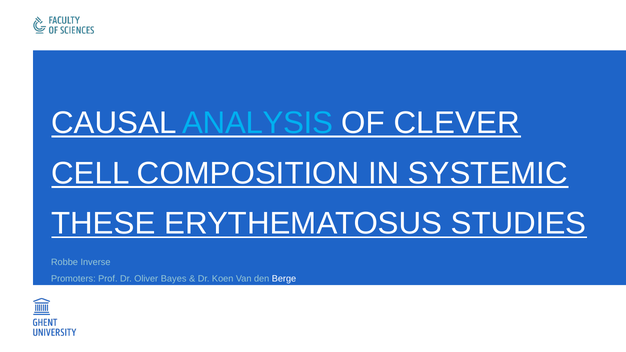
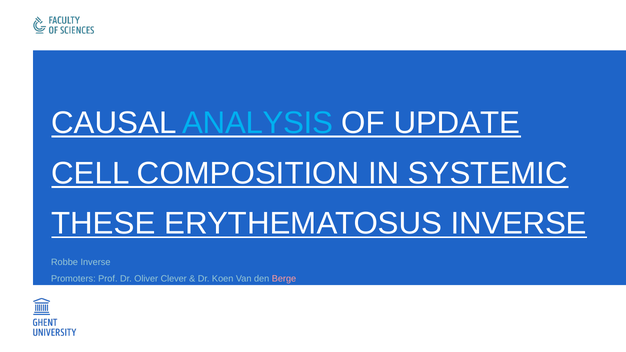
CLEVER: CLEVER -> UPDATE (457, 123)
ERYTHEMATOSUS STUDIES: STUDIES -> INVERSE (519, 224)
Bayes: Bayes -> Clever (174, 279)
Berge colour: white -> pink (284, 279)
